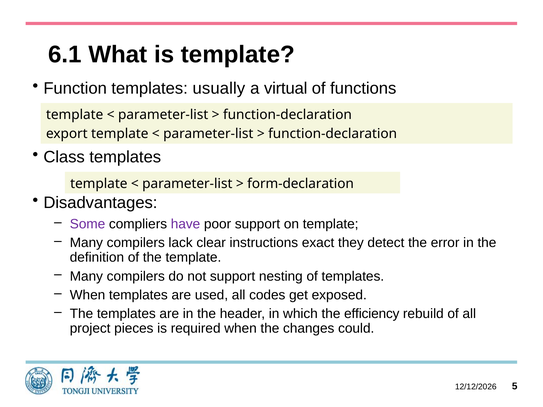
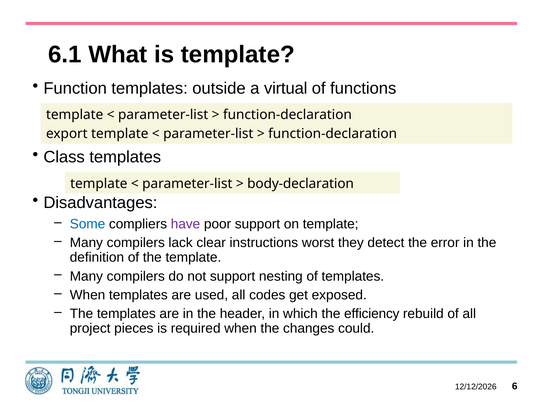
usually: usually -> outside (219, 88)
form-declaration: form-declaration -> body-declaration (301, 184)
Some colour: purple -> blue (88, 224)
exact: exact -> worst (318, 243)
5: 5 -> 6 (515, 387)
